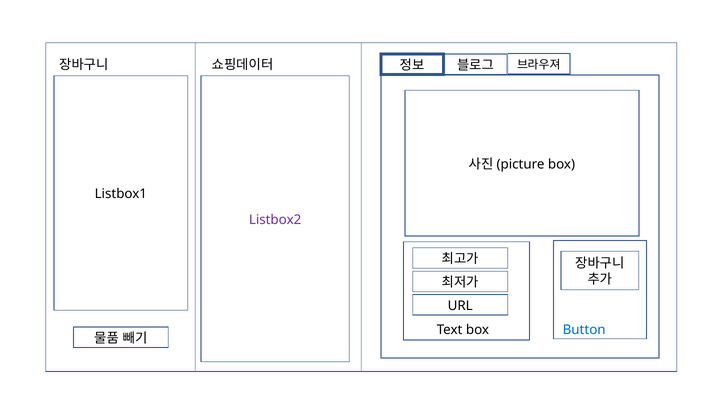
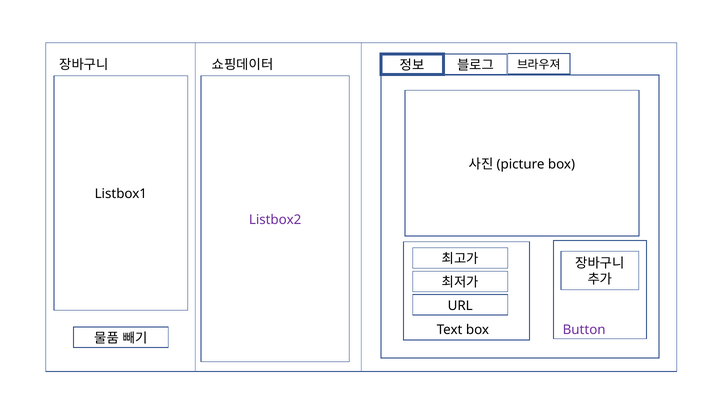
Button colour: blue -> purple (584, 330)
